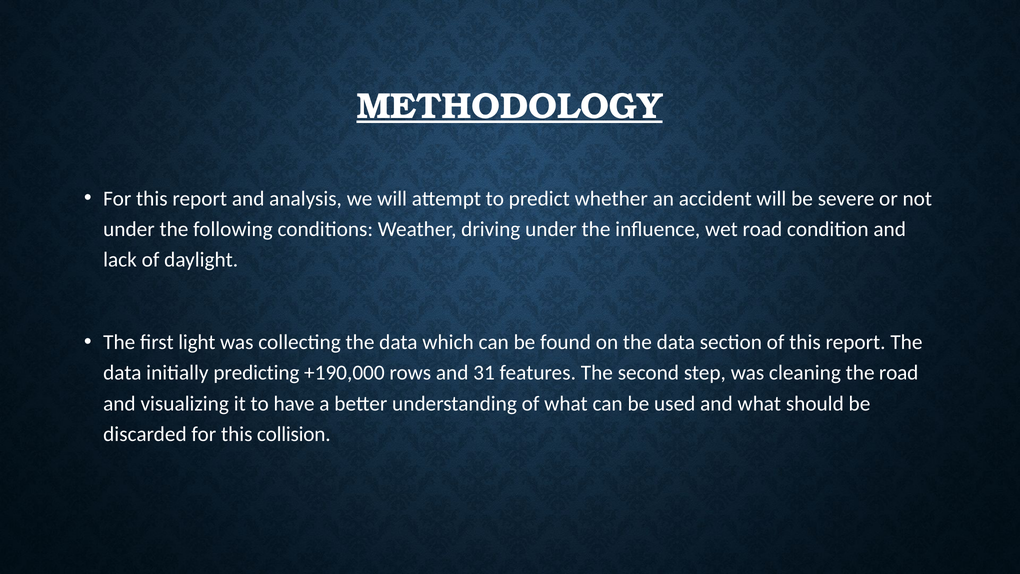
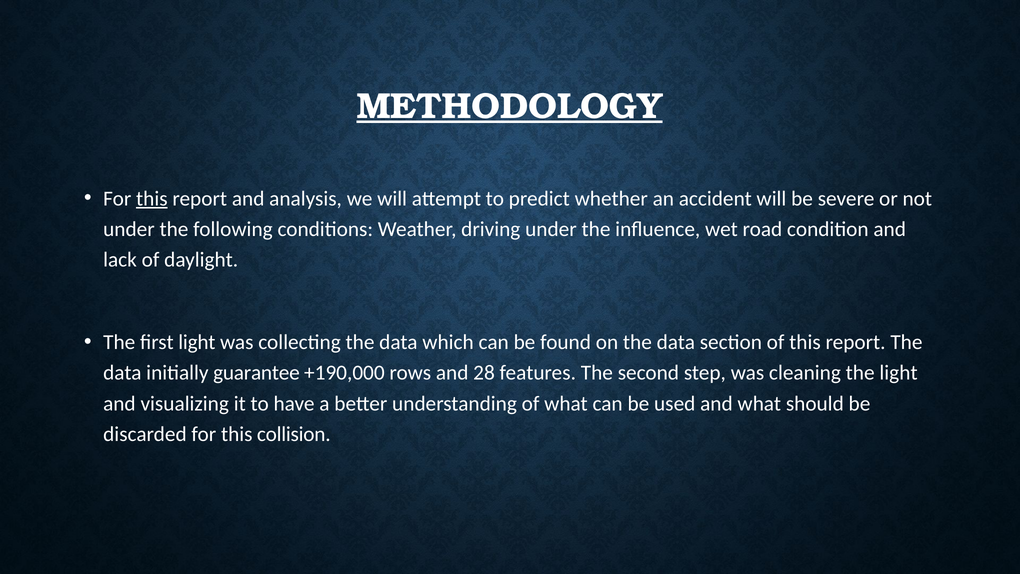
this underline: none -> present (152, 199)
predicting: predicting -> guarantee (256, 373)
31: 31 -> 28 (484, 373)
the road: road -> light (899, 373)
